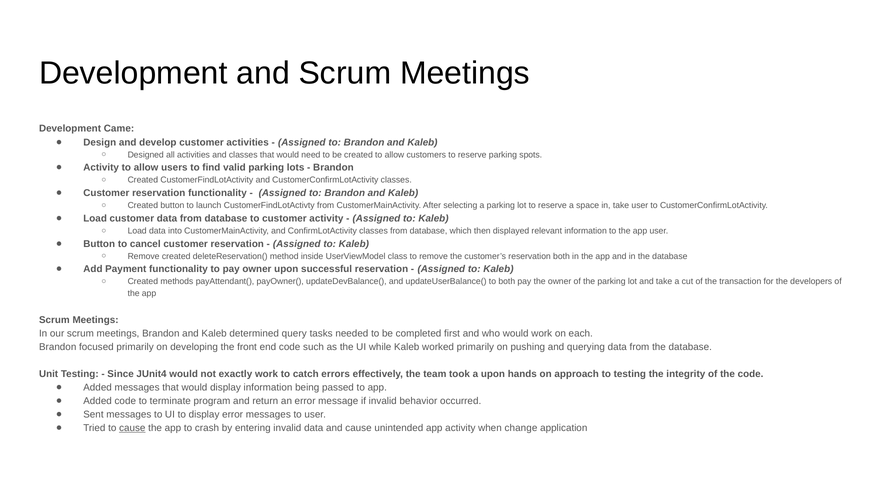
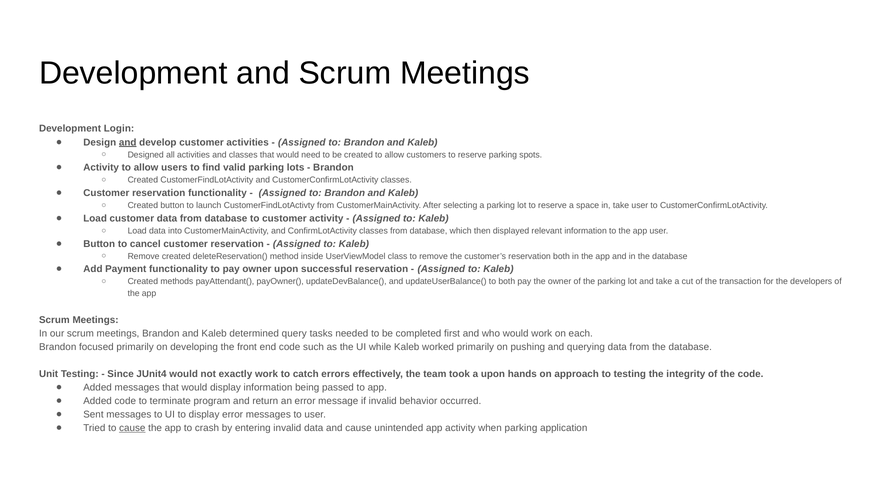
Came: Came -> Login (119, 129)
and underline: none -> present (128, 142)
when change: change -> parking (521, 428)
